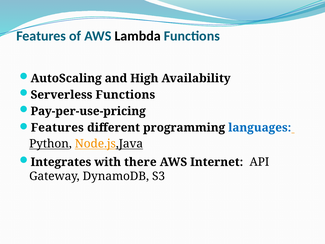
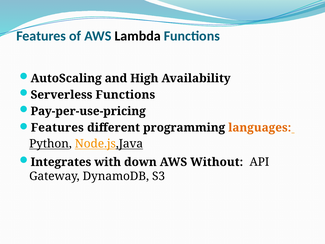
languages colour: blue -> orange (260, 127)
there: there -> down (140, 162)
Internet: Internet -> Without (217, 162)
